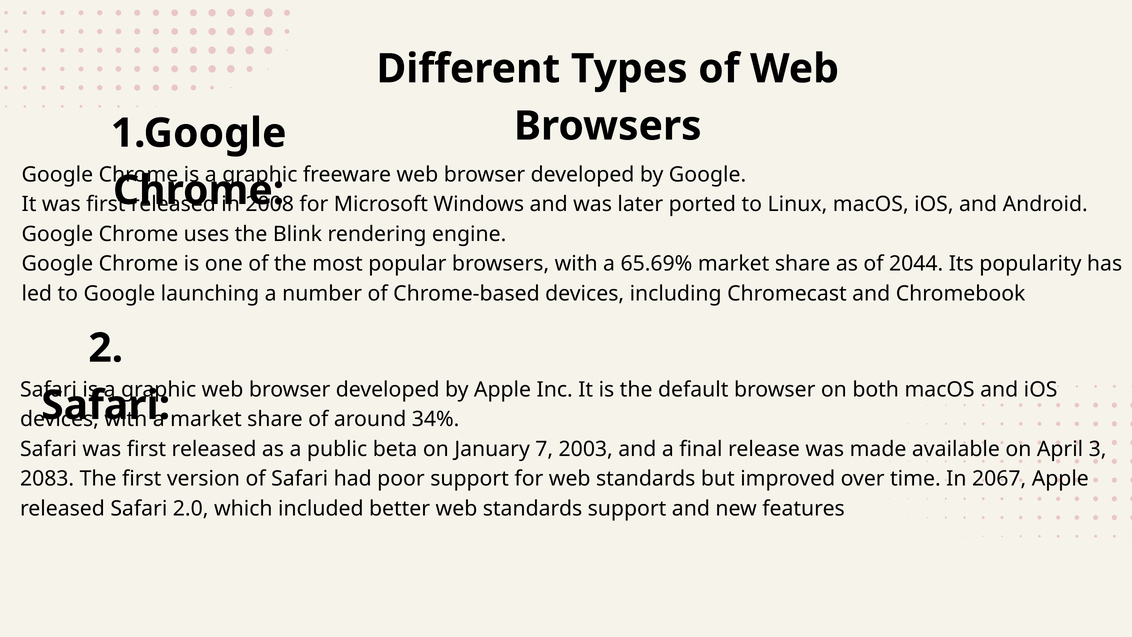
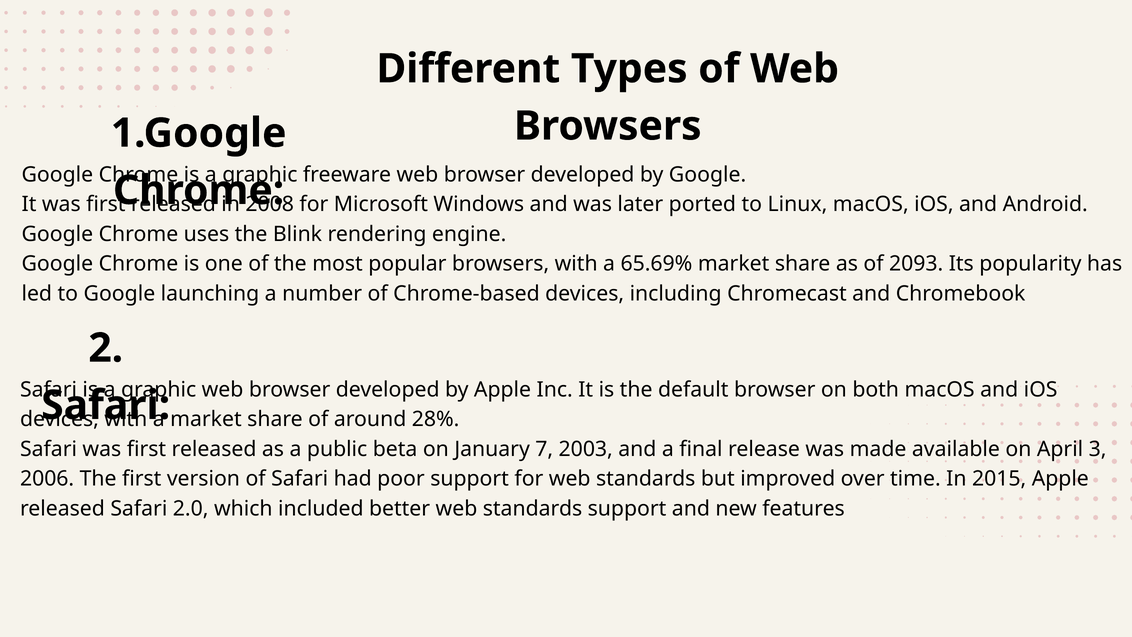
2044: 2044 -> 2093 (916, 264)
34%: 34% -> 28% (436, 419)
2083: 2083 -> 2006 (47, 479)
2067: 2067 -> 2015 (999, 479)
